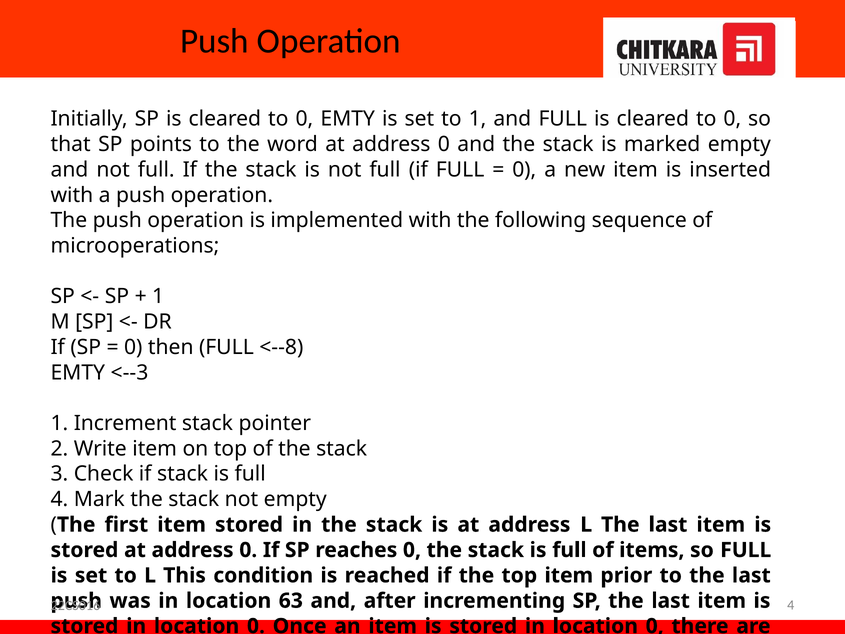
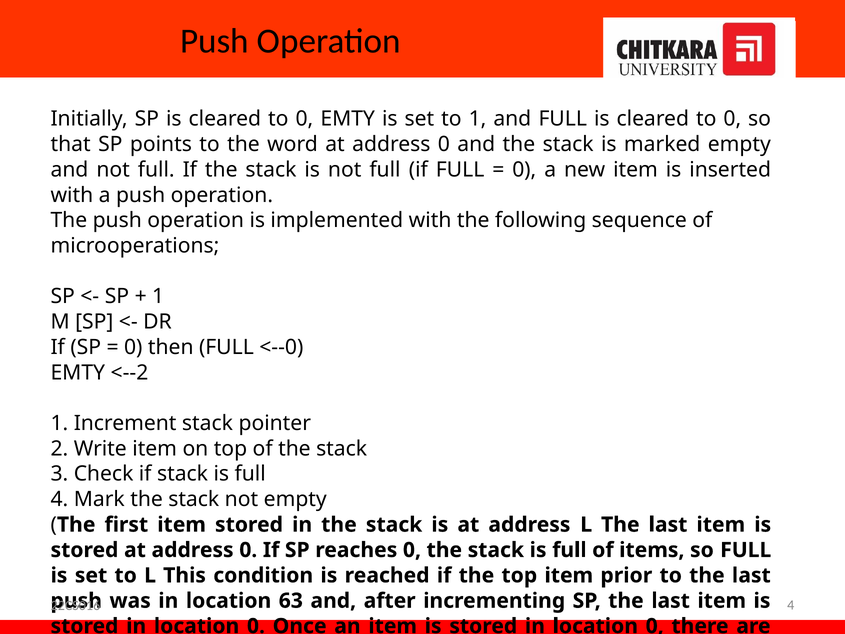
<--8: <--8 -> <--0 (281, 347)
<--3: <--3 -> <--2 (129, 372)
